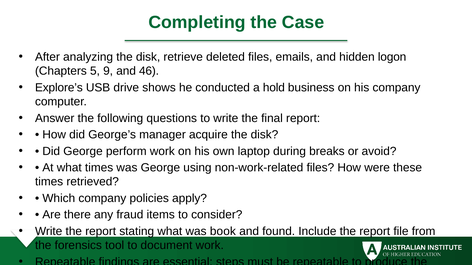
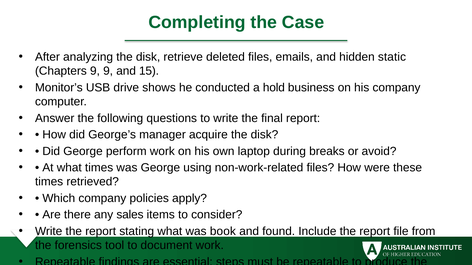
logon: logon -> static (392, 57)
Chapters 5: 5 -> 9 (95, 71)
46: 46 -> 15 (149, 71)
Explore’s: Explore’s -> Monitor’s (59, 88)
fraud: fraud -> sales (130, 215)
